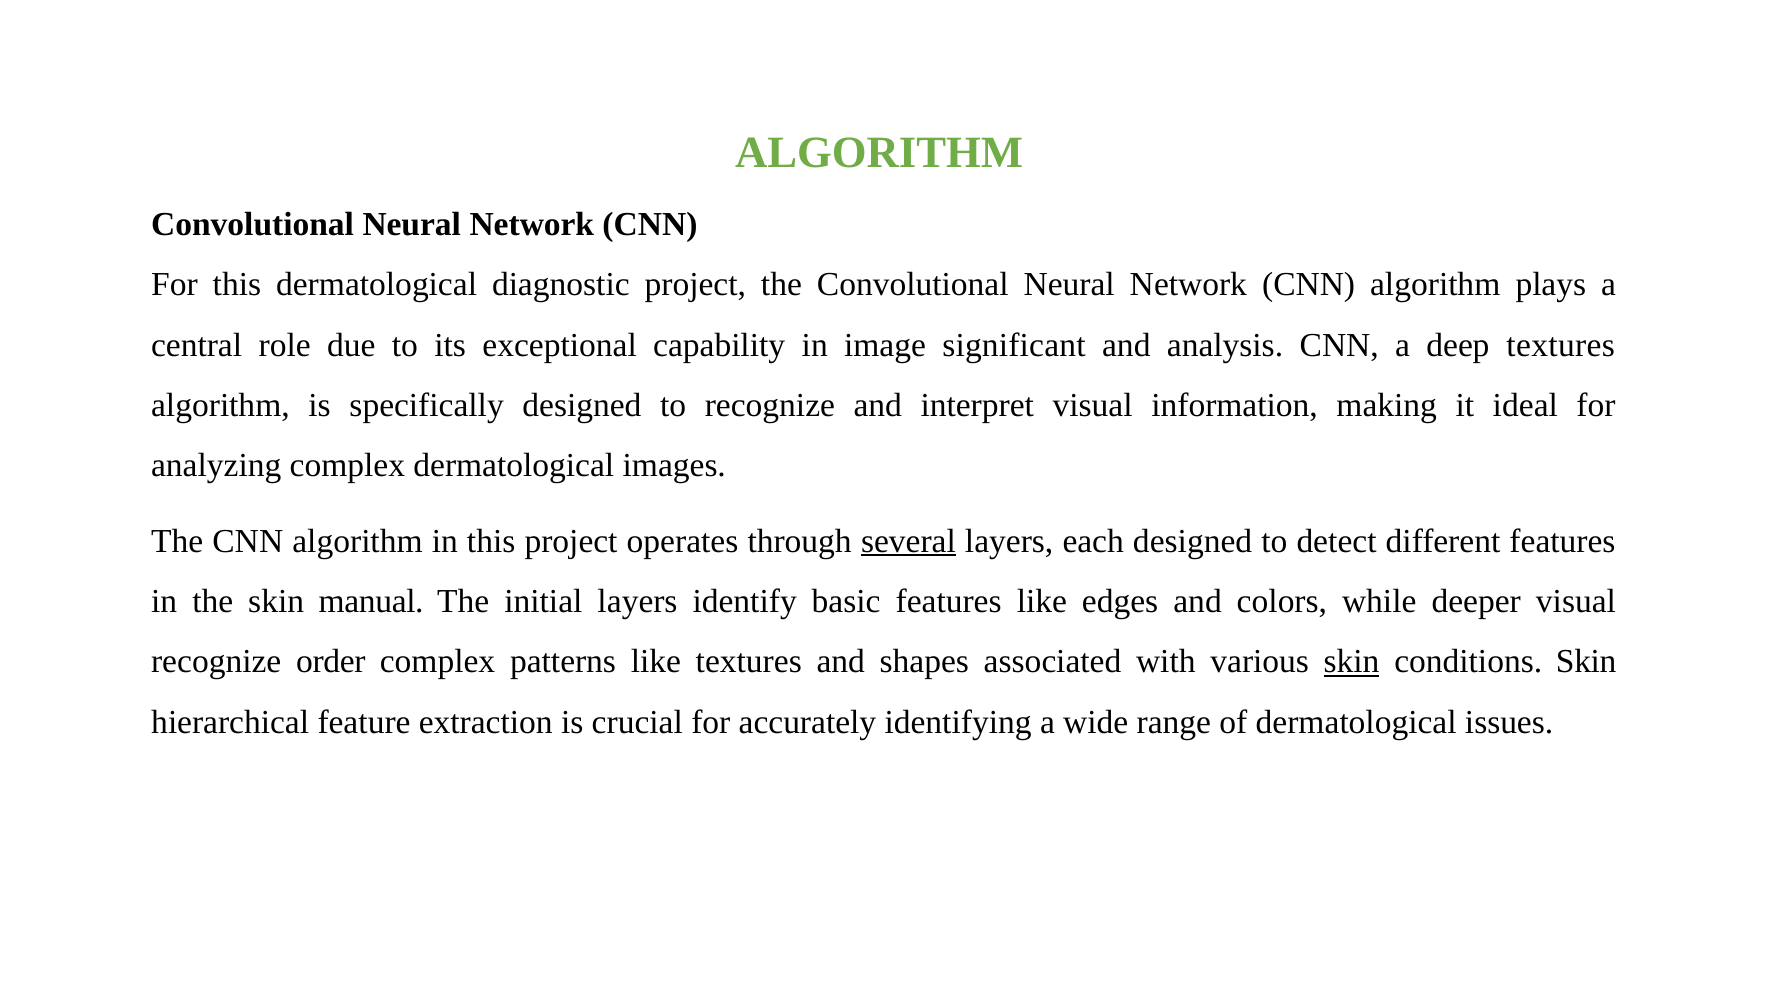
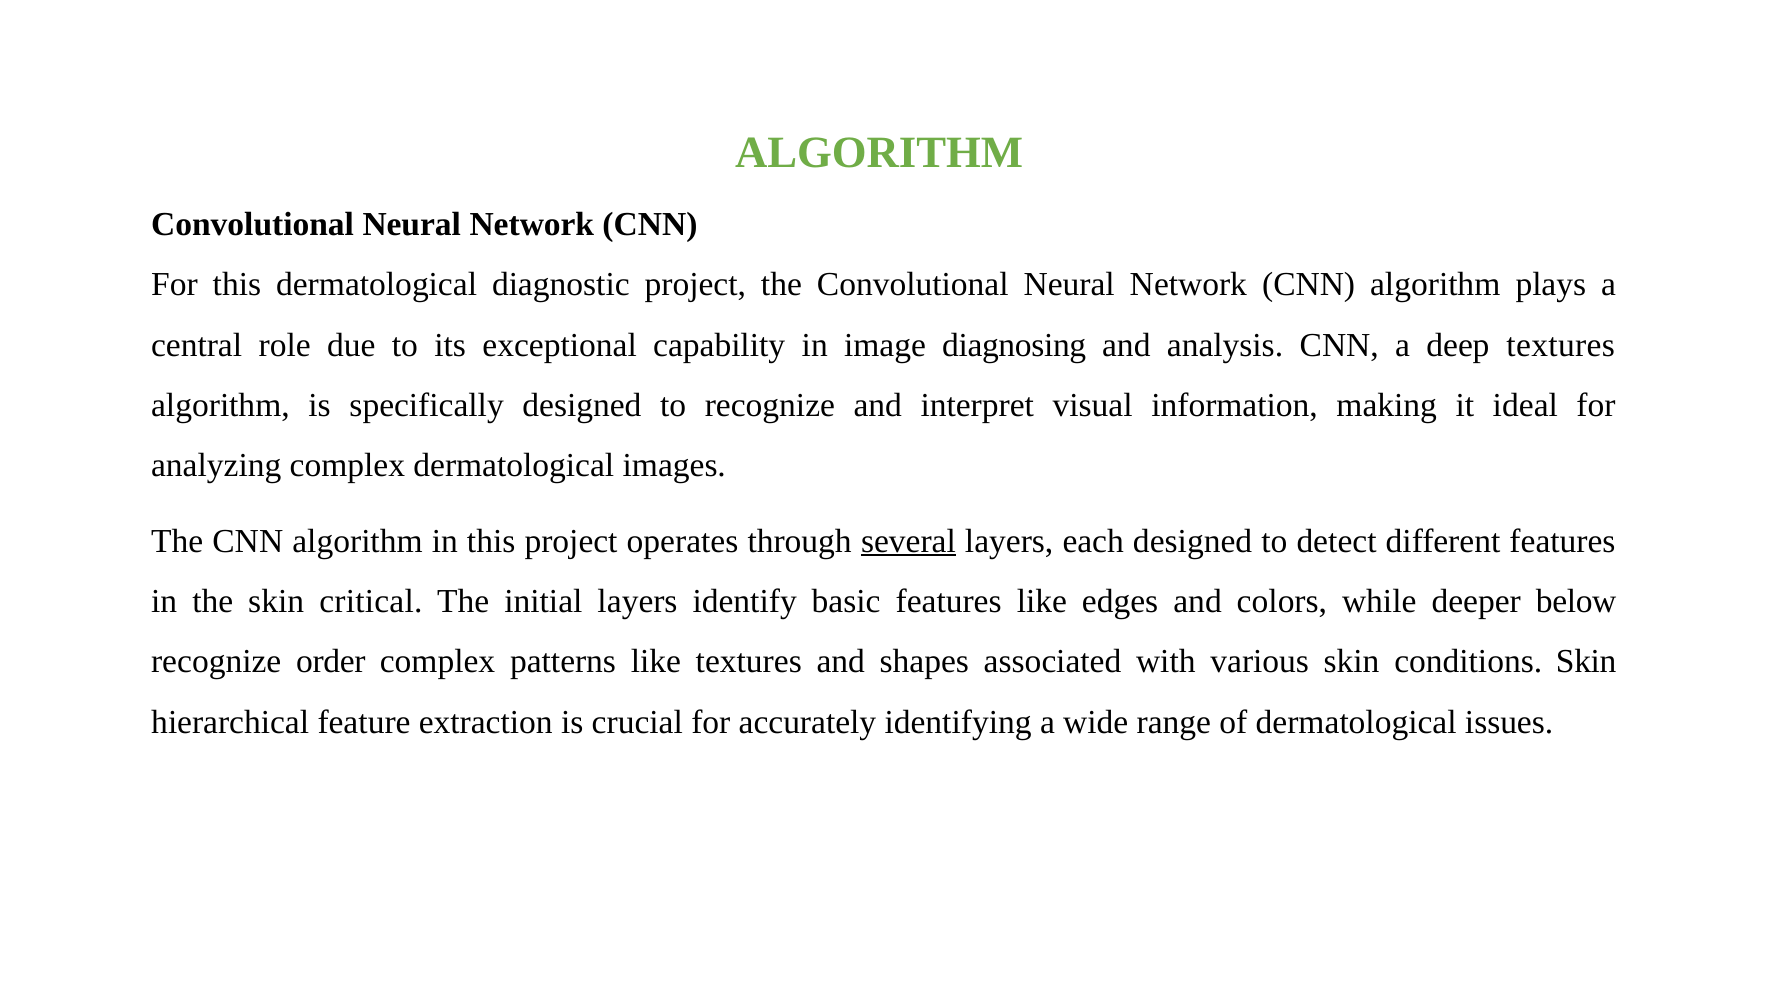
significant: significant -> diagnosing (1014, 345)
manual: manual -> critical (371, 602)
deeper visual: visual -> below (1576, 602)
skin underline: present -> none (1352, 662)
